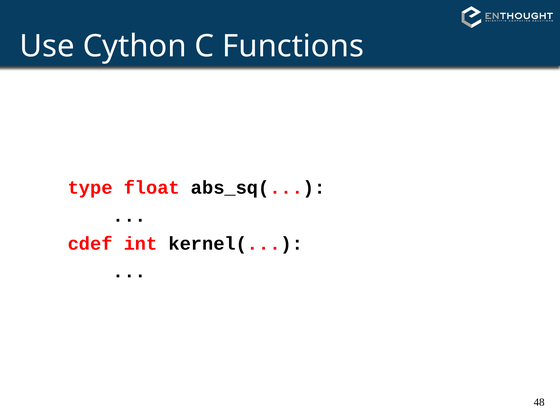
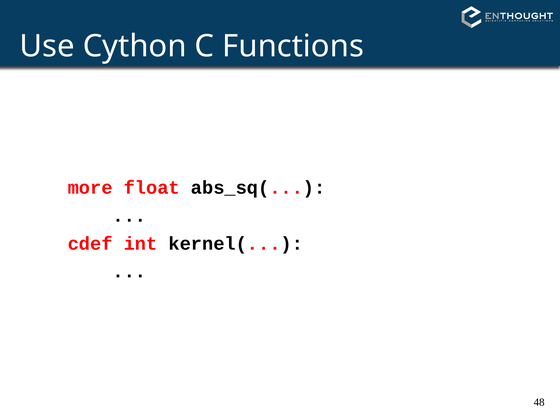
type: type -> more (90, 188)
